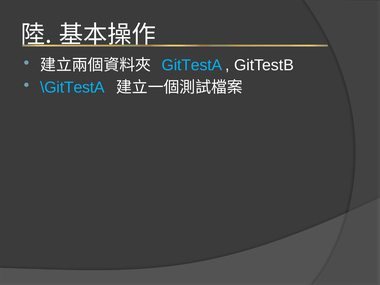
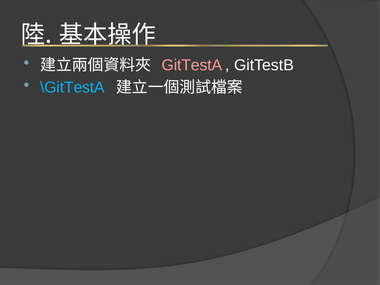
GitTestA colour: light blue -> pink (192, 65)
